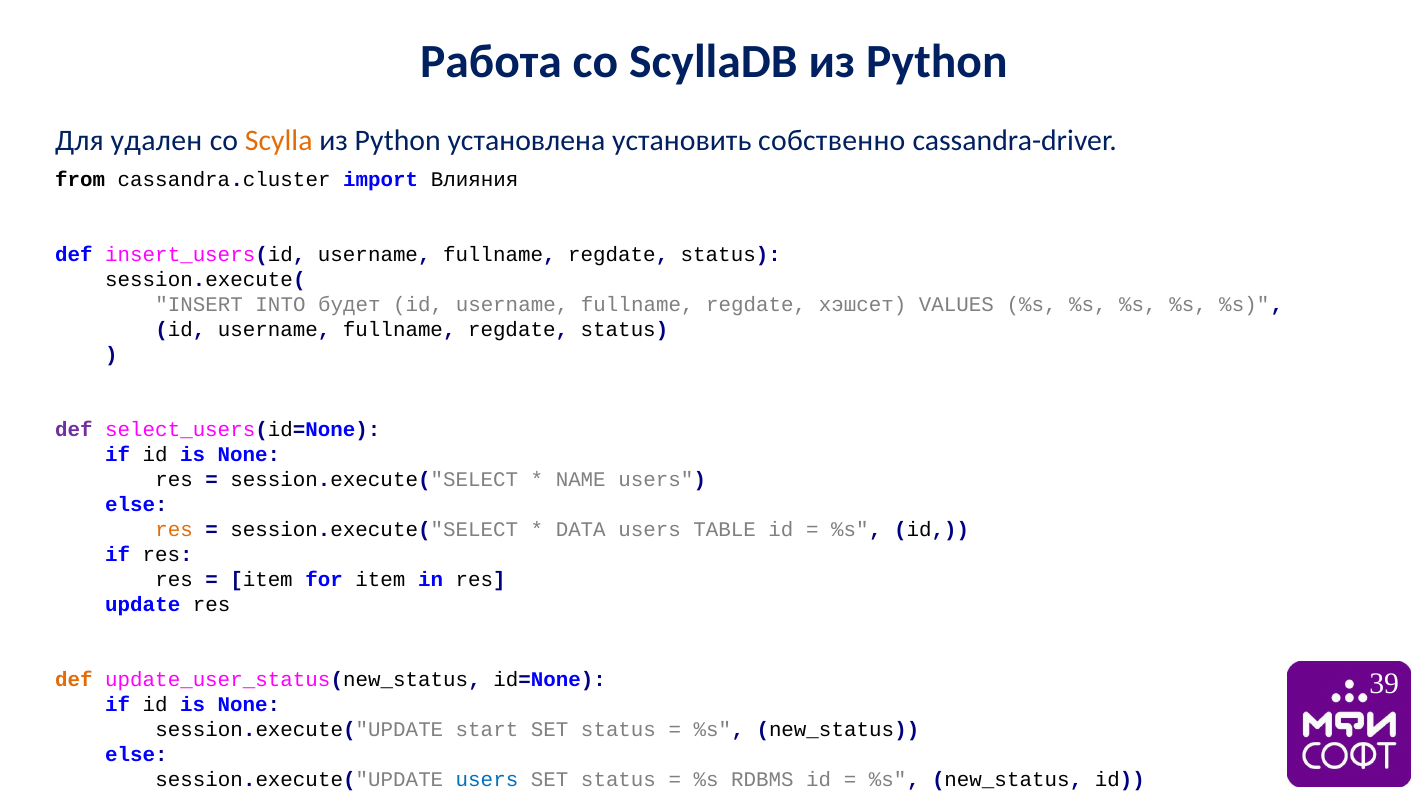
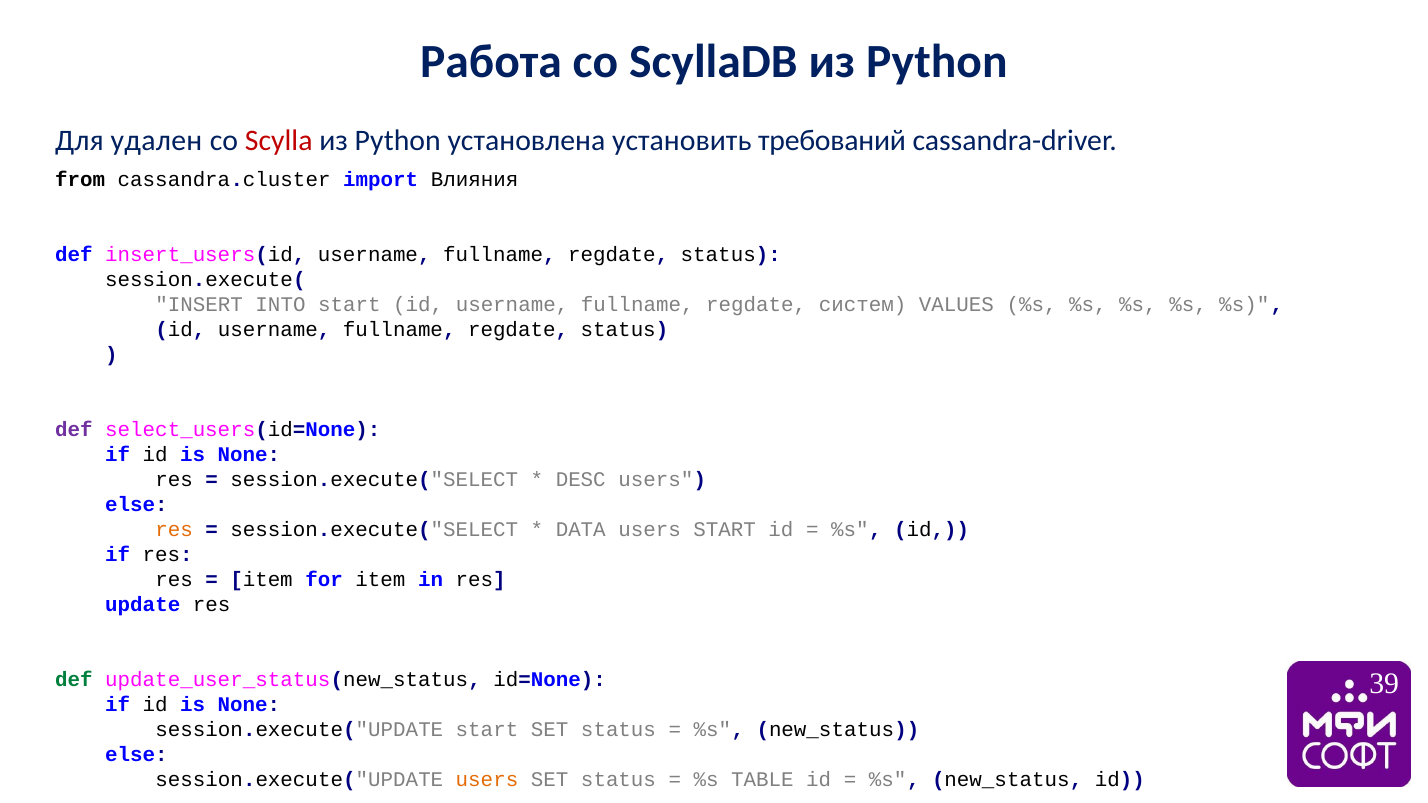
Scylla colour: orange -> red (279, 141)
собственно: собственно -> требований (832, 141)
INTO будет: будет -> start (349, 305)
хэшсет: хэшсет -> систем (863, 305)
NAME: NAME -> DESC (581, 480)
users TABLE: TABLE -> START (725, 530)
def colour: orange -> green (74, 680)
users colour: blue -> orange (487, 780)
RDBMS: RDBMS -> TABLE (762, 780)
